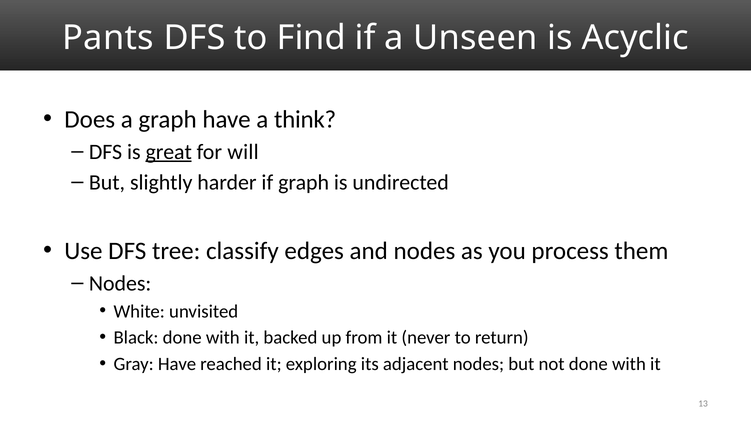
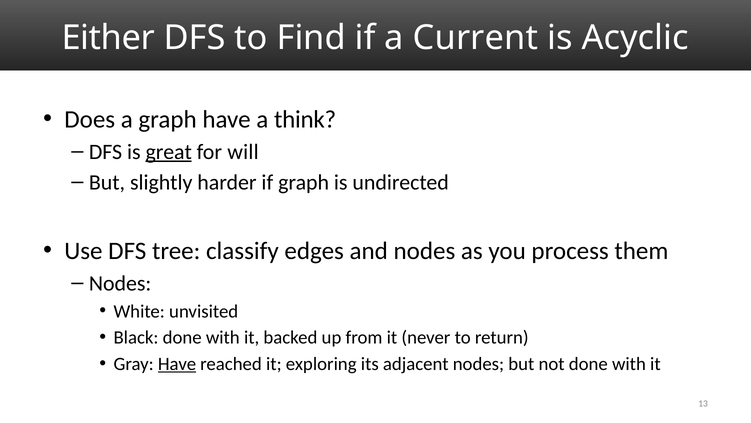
Pants: Pants -> Either (108, 38)
Unseen: Unseen -> Current (475, 38)
Have underline: none -> present (177, 363)
